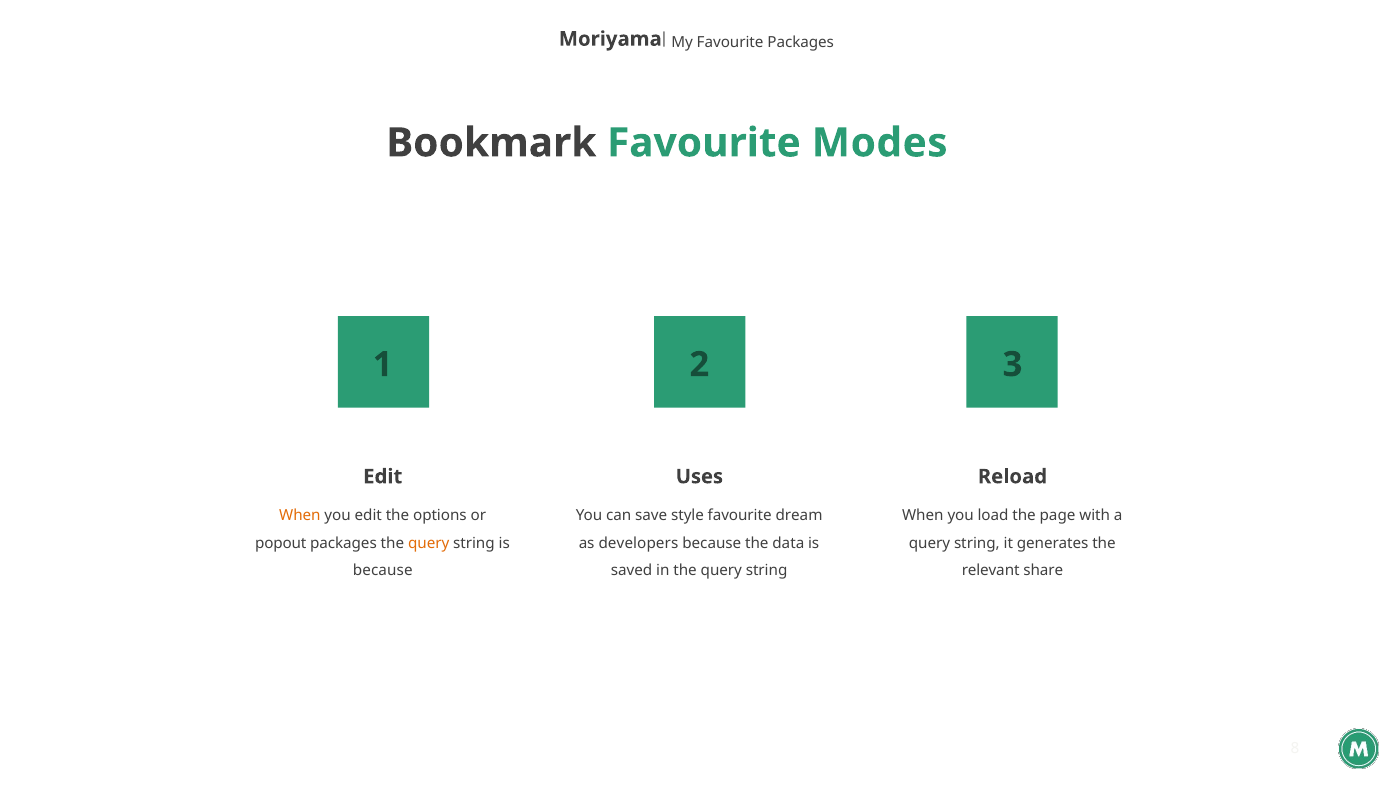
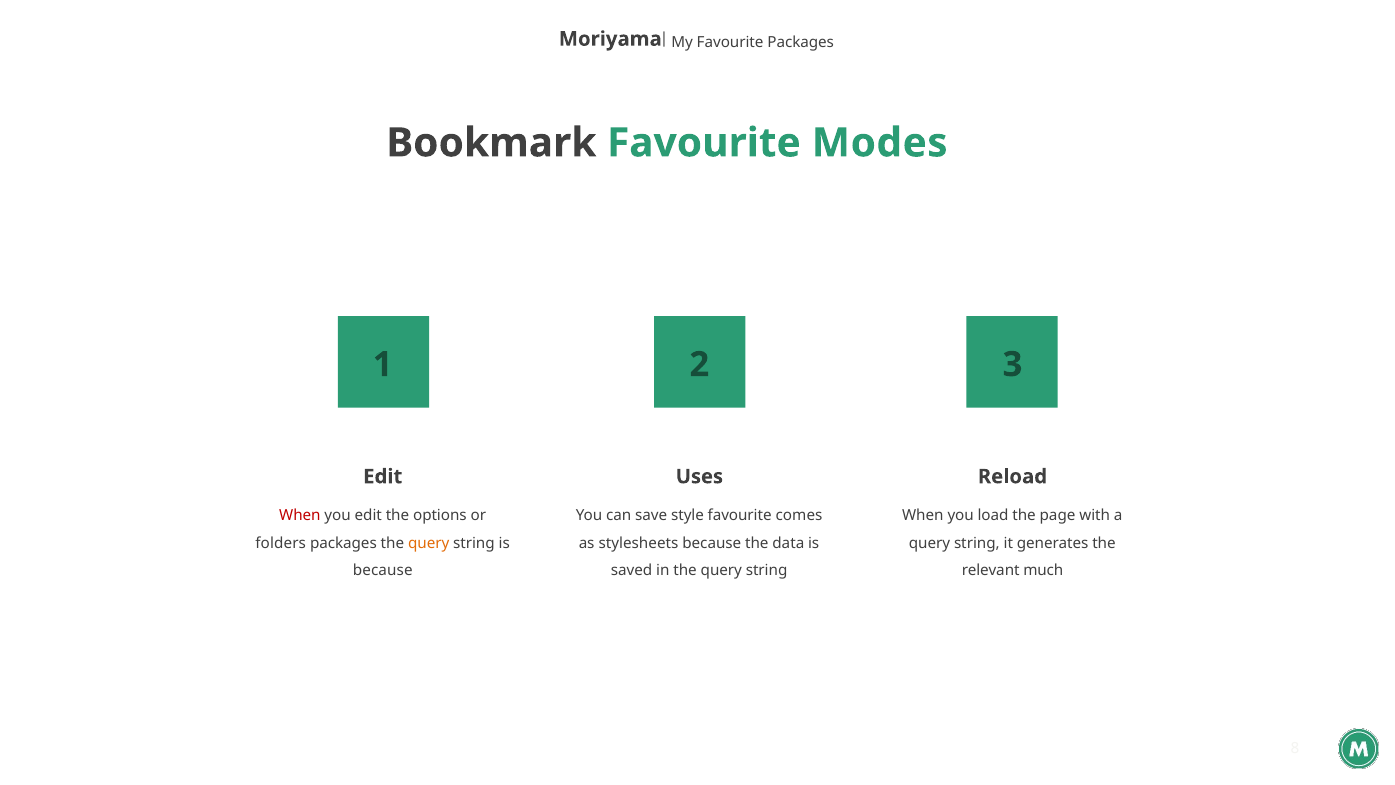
When colour: orange -> red (300, 515)
dream: dream -> comes (799, 515)
popout: popout -> folders (281, 543)
developers: developers -> stylesheets (638, 543)
share: share -> much (1043, 570)
